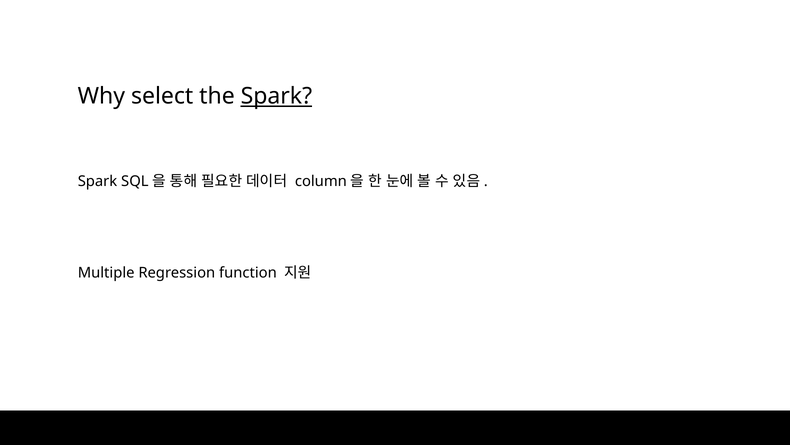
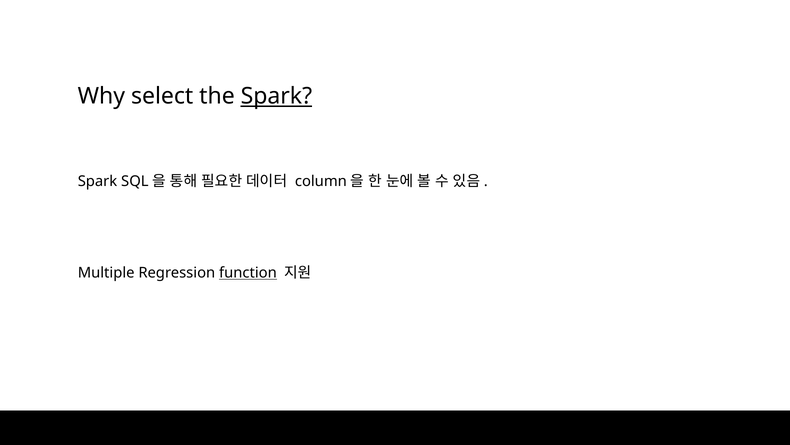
function underline: none -> present (248, 272)
